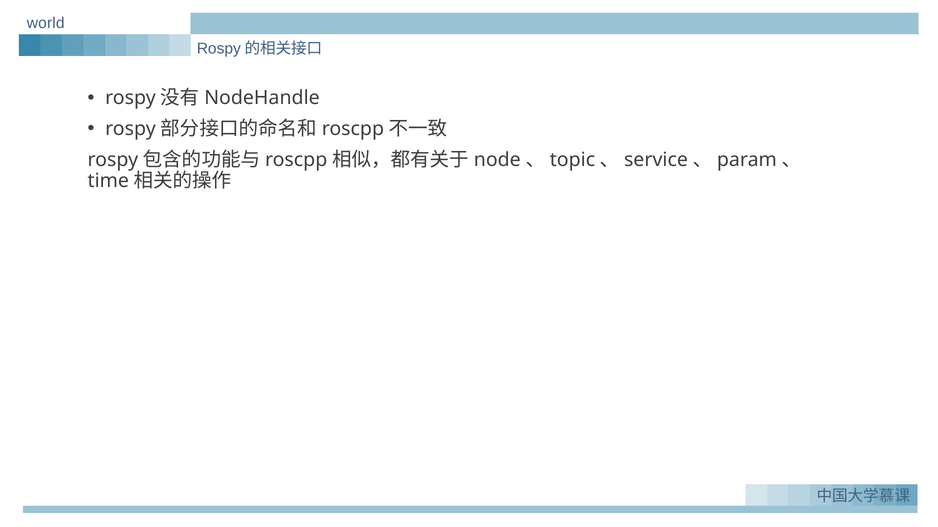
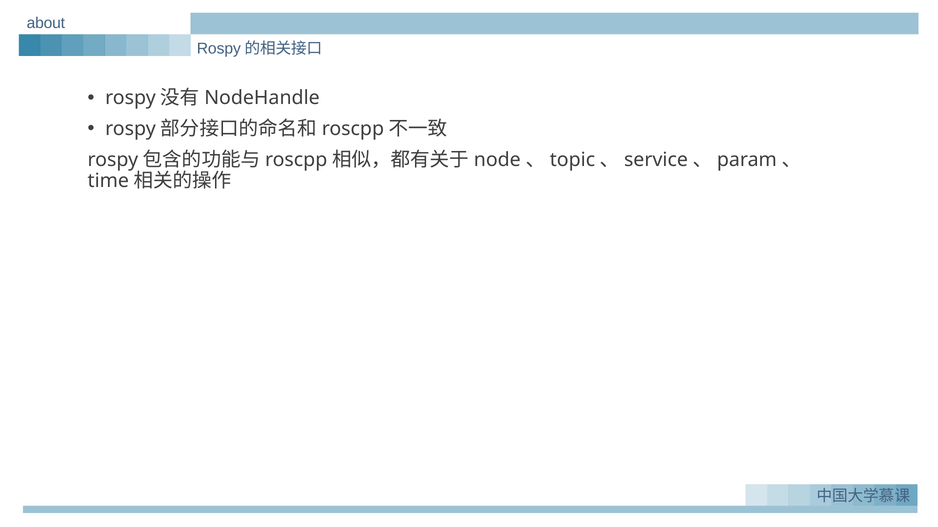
world: world -> about (46, 23)
